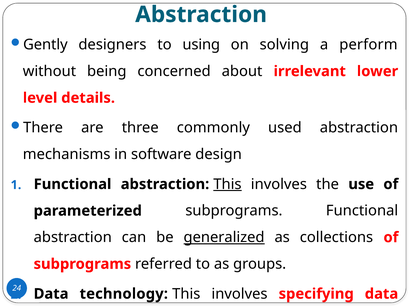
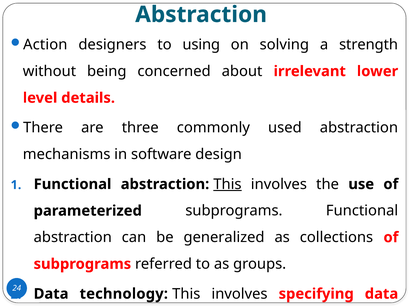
Gently: Gently -> Action (45, 45)
perform: perform -> strength (369, 45)
generalized underline: present -> none (224, 237)
